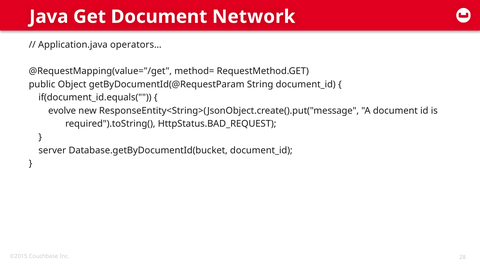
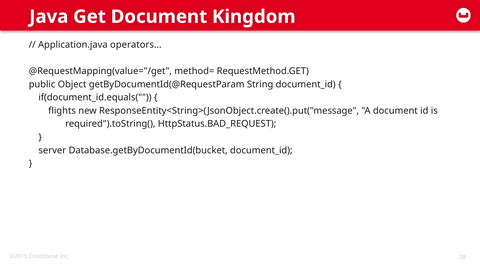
Network: Network -> Kingdom (254, 17)
evolve: evolve -> flights (62, 111)
